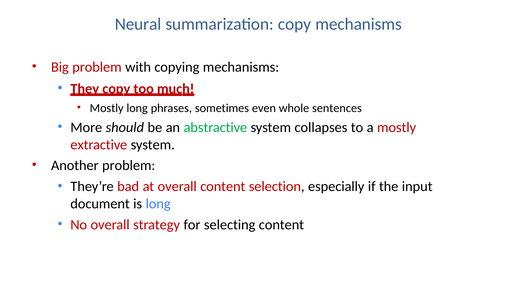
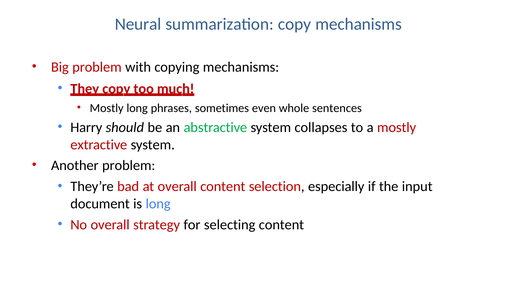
More: More -> Harry (86, 128)
